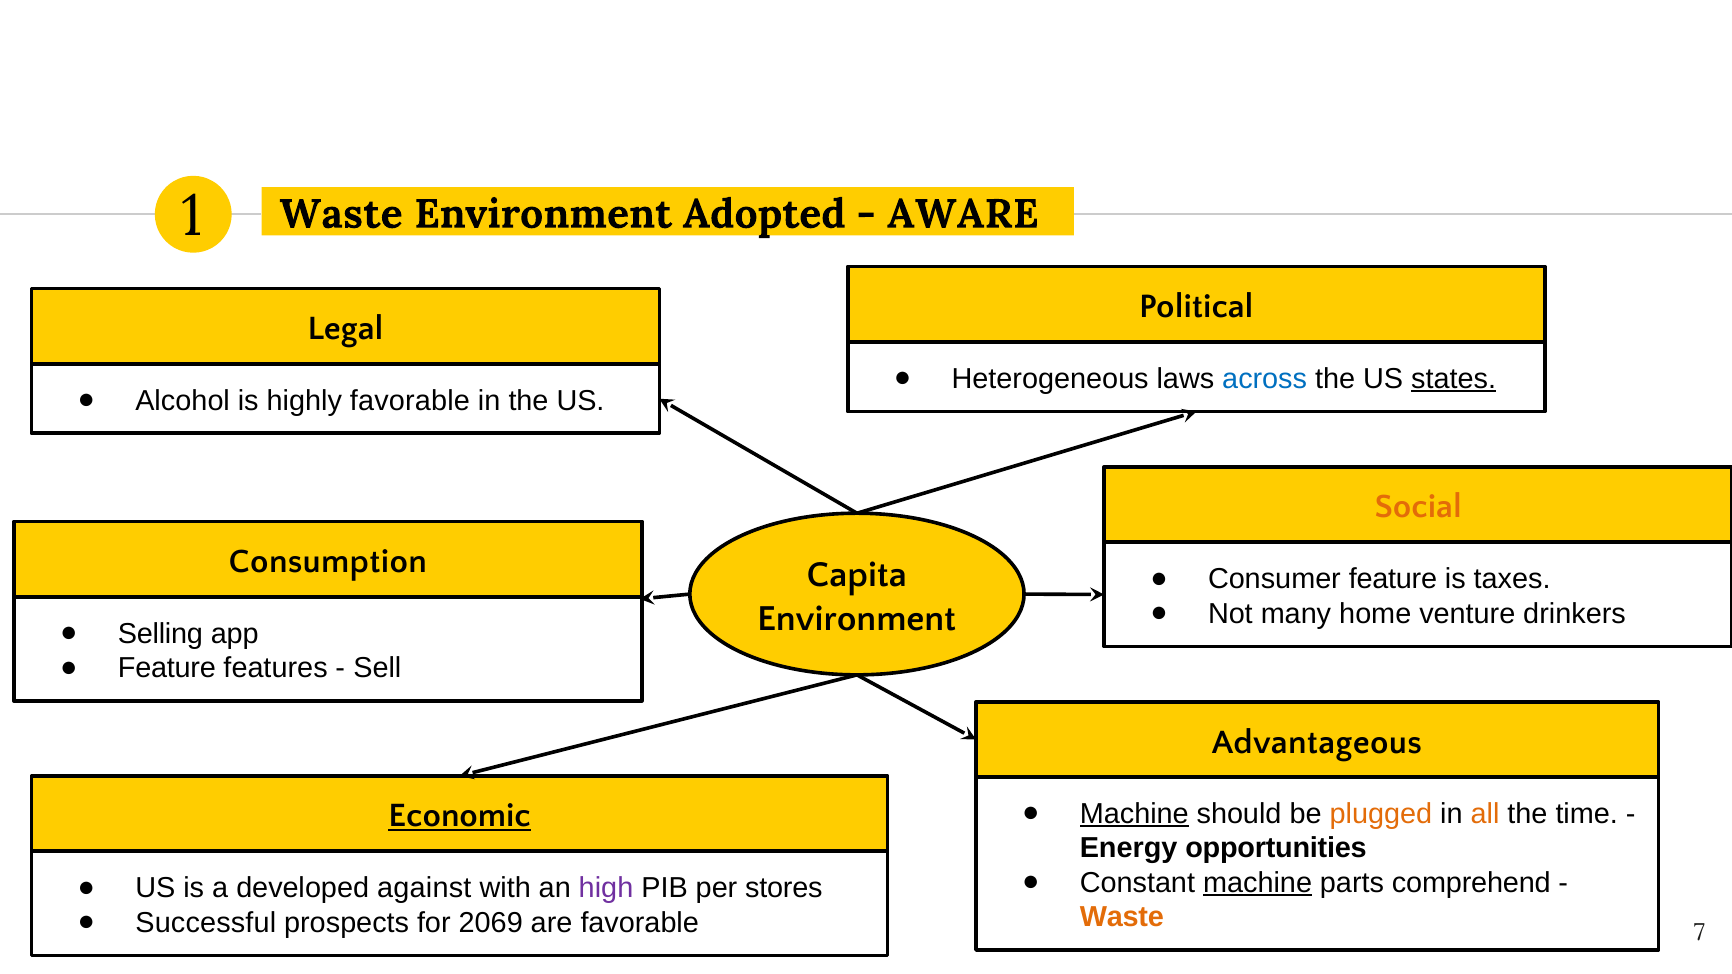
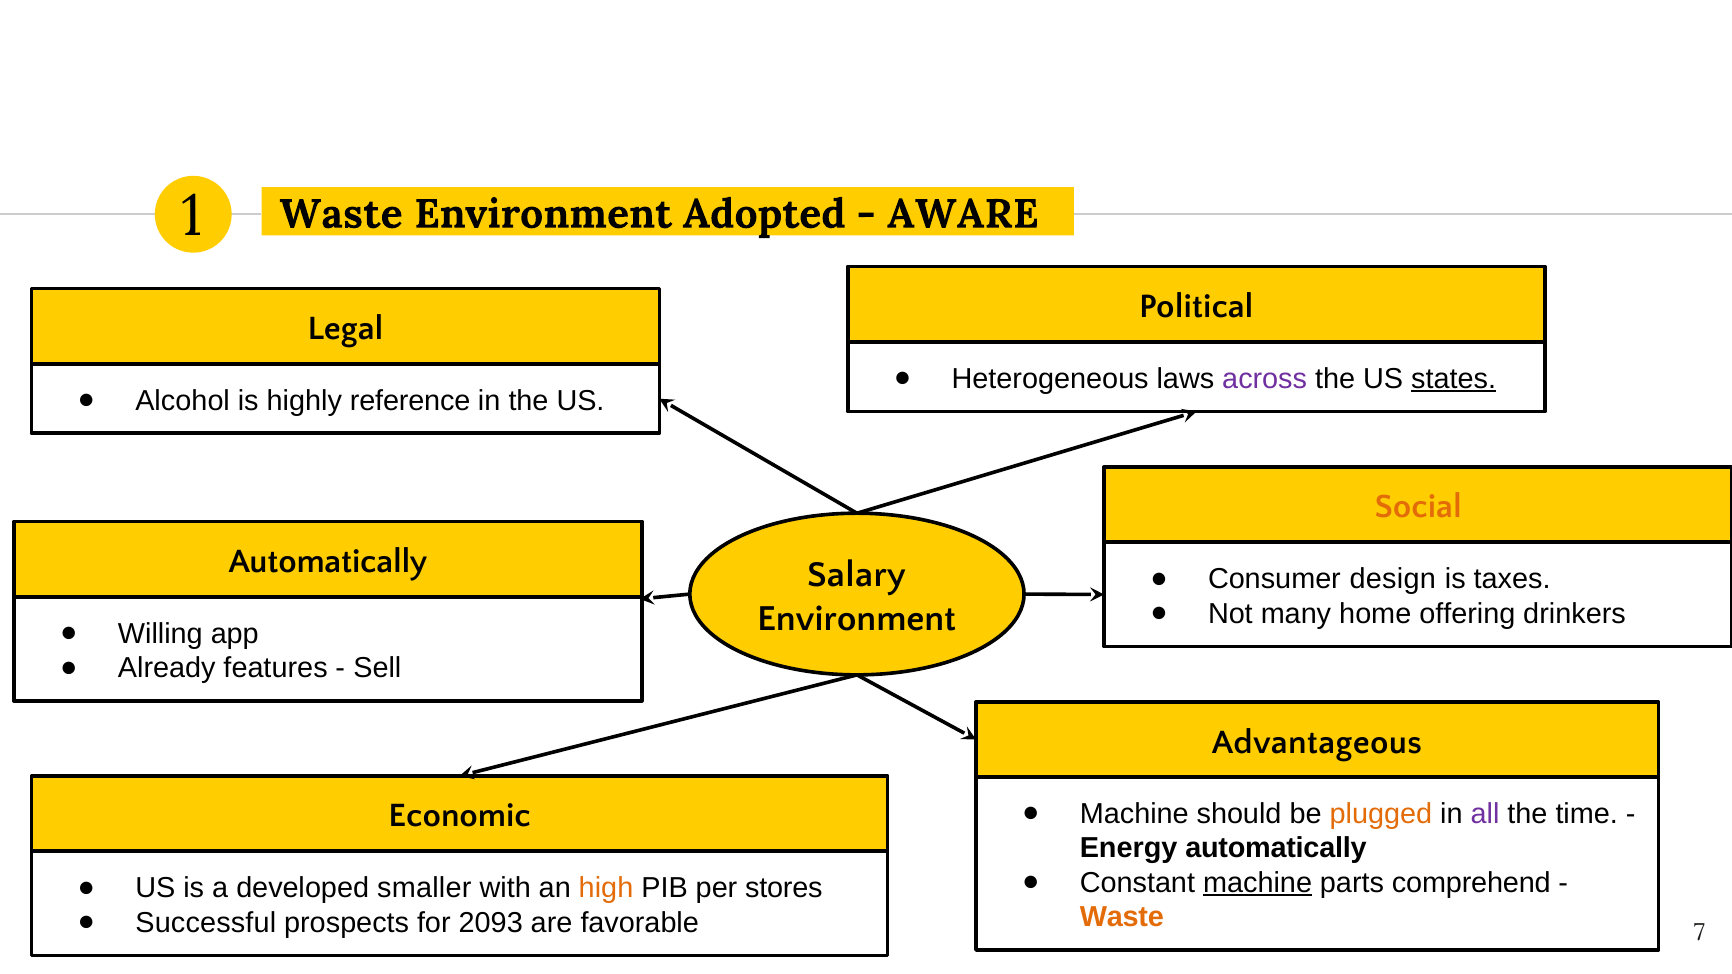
across colour: blue -> purple (1265, 379)
highly favorable: favorable -> reference (410, 401)
Consumption: Consumption -> Automatically (328, 561)
Capita: Capita -> Salary (857, 575)
Consumer feature: feature -> design (1393, 579)
venture: venture -> offering (1467, 614)
Selling: Selling -> Willing (160, 634)
Feature: Feature -> Already (167, 669)
Machine underline: present -> none (1134, 814)
all colour: orange -> purple (1485, 814)
Economic underline: present -> none (460, 816)
Energy opportunities: opportunities -> automatically (1276, 848)
against: against -> smaller (424, 888)
high colour: purple -> orange (606, 888)
2069: 2069 -> 2093 (491, 923)
